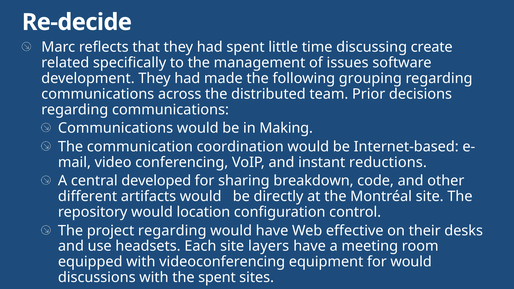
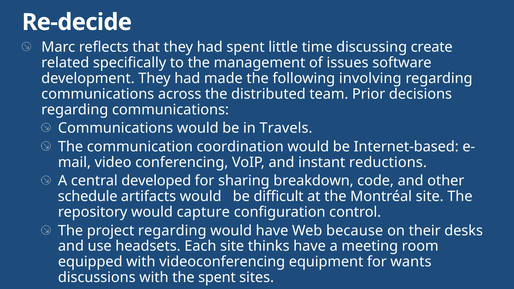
grouping: grouping -> involving (370, 78)
Making: Making -> Travels (286, 128)
different: different -> schedule (88, 197)
directly: directly -> difficult (279, 197)
location: location -> capture (203, 212)
effective: effective -> because (355, 231)
layers: layers -> thinks (269, 246)
for would: would -> wants (411, 262)
